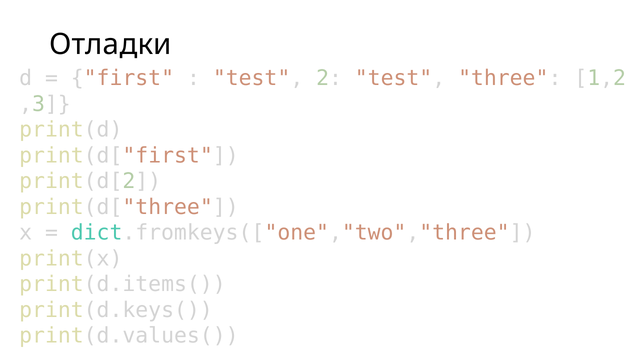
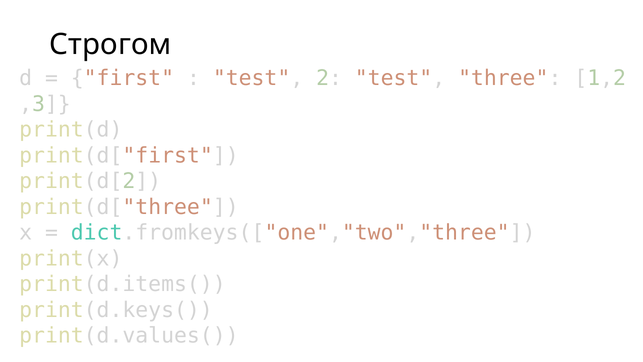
Отладки: Отладки -> Строгом (110, 44)
